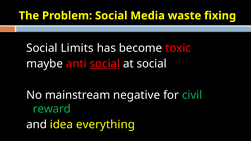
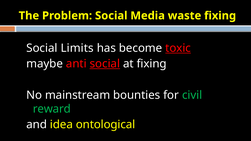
toxic underline: none -> present (178, 48)
at social: social -> fixing (152, 64)
negative: negative -> bounties (137, 95)
everything: everything -> ontological (106, 125)
